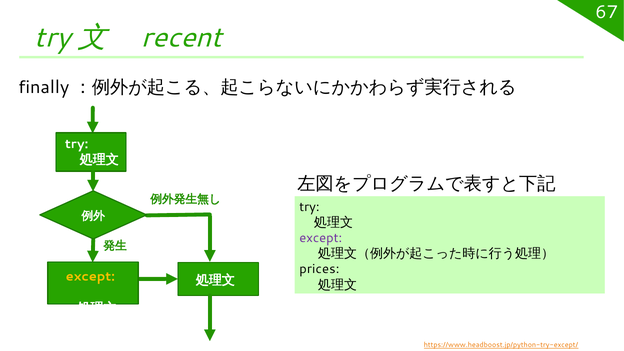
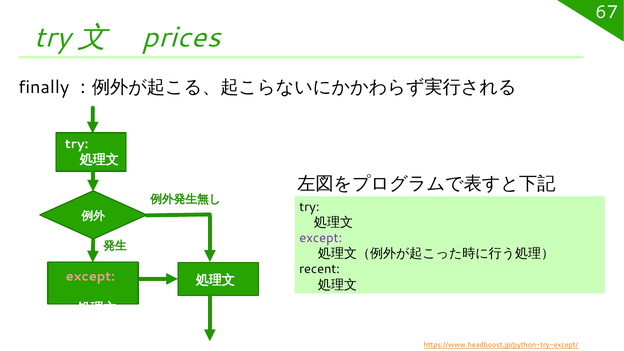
recent: recent -> prices (181, 37)
prices: prices -> recent (319, 269)
except colour: yellow -> pink (90, 277)
